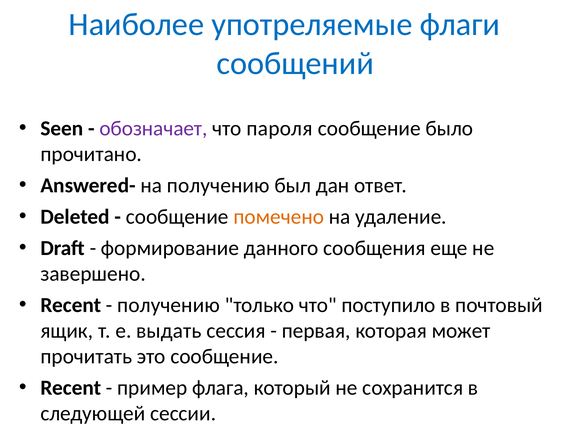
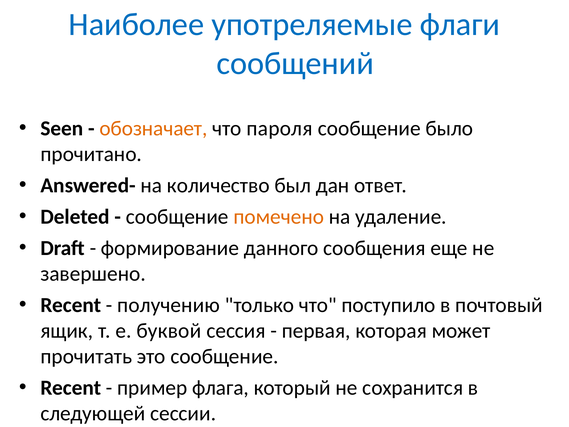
обозначает colour: purple -> orange (153, 128)
на получению: получению -> количество (218, 185)
выдать: выдать -> буквой (169, 331)
